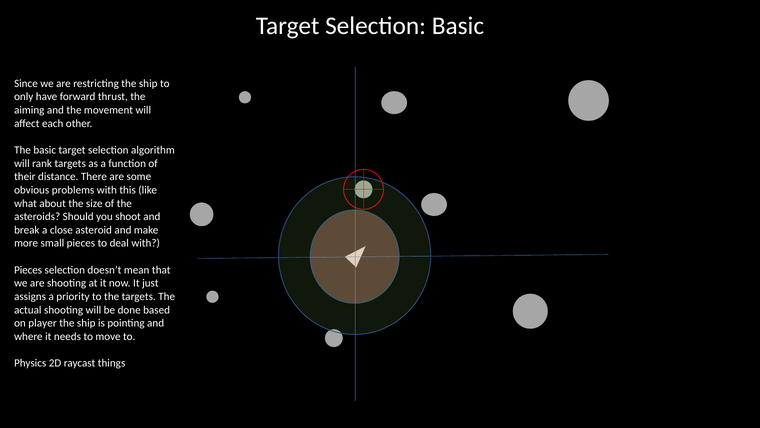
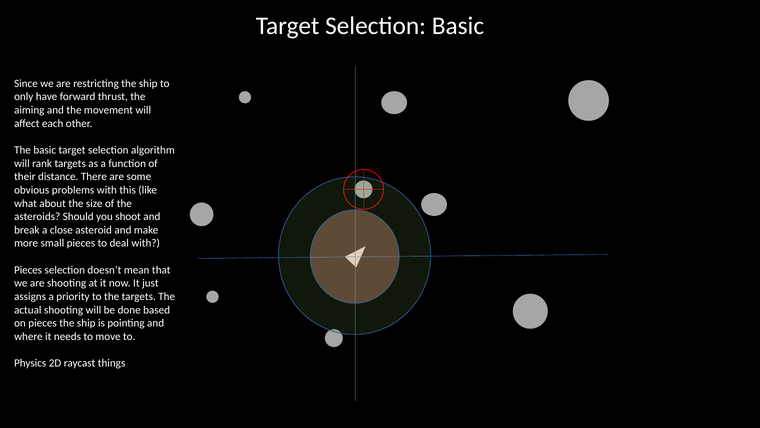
on player: player -> pieces (43, 323)
